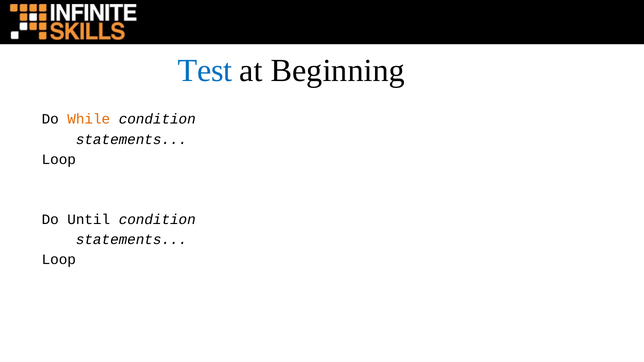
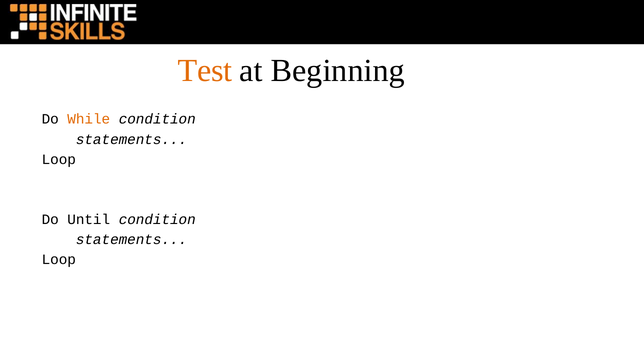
Test colour: blue -> orange (205, 71)
